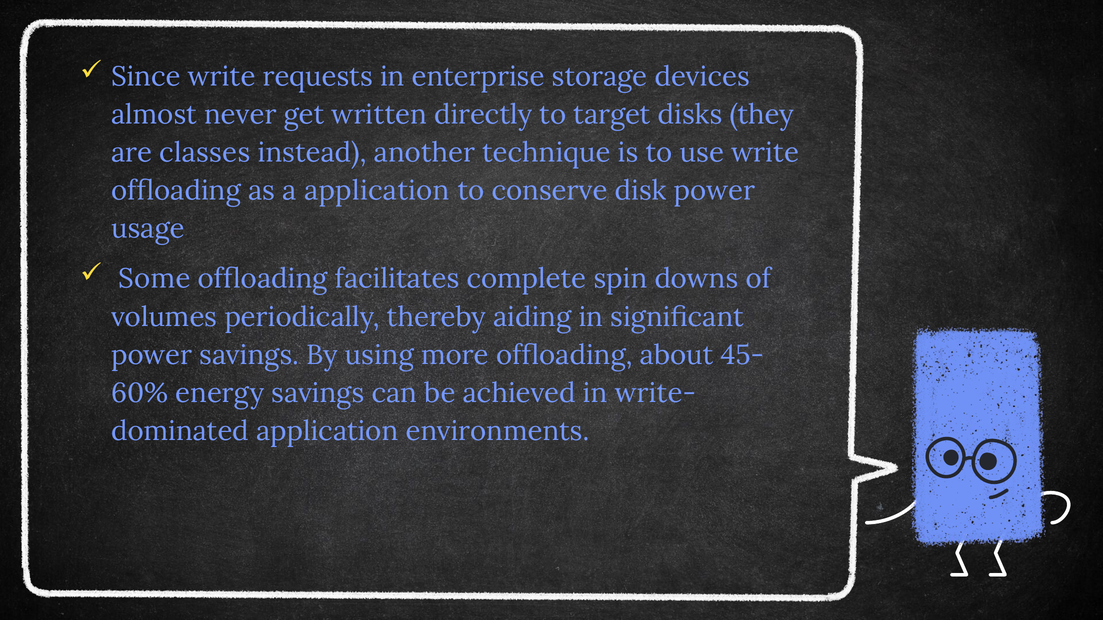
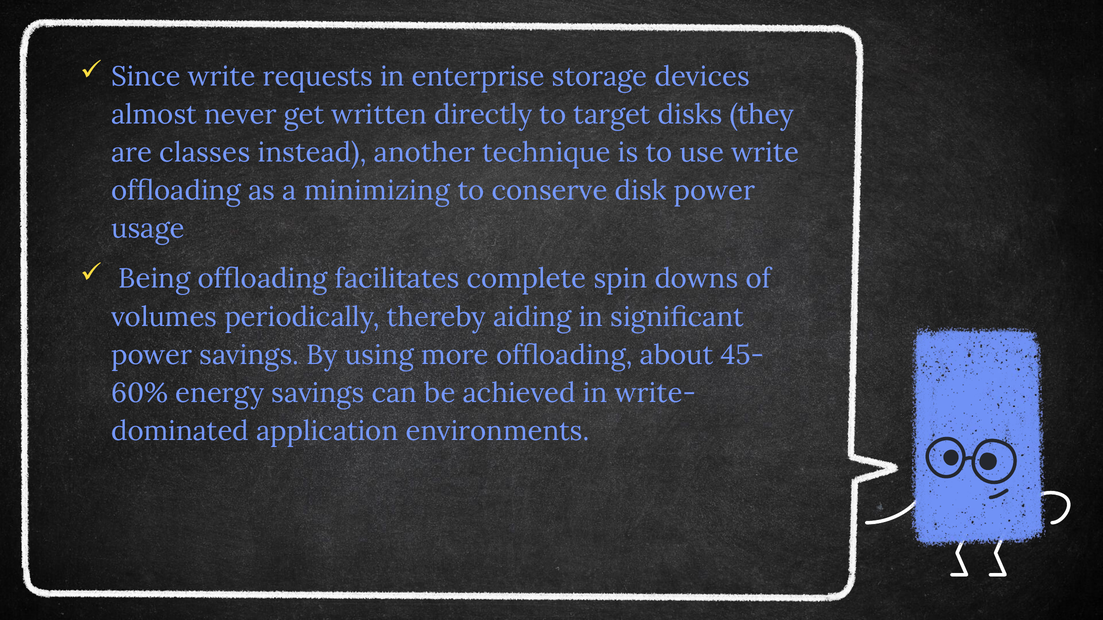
a application: application -> minimizing (377, 191)
Some: Some -> Being (154, 279)
